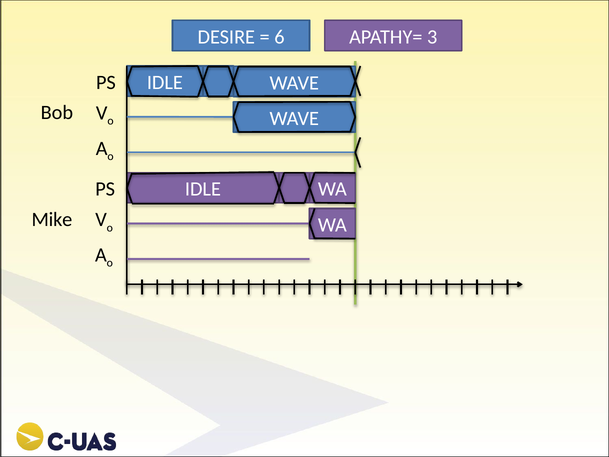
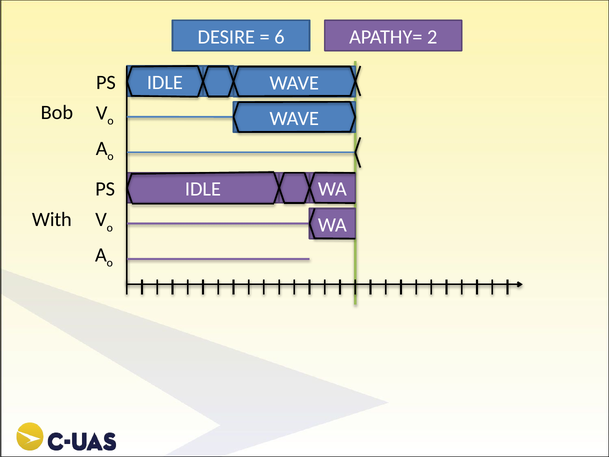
3: 3 -> 2 (432, 37)
Mike: Mike -> With (52, 219)
